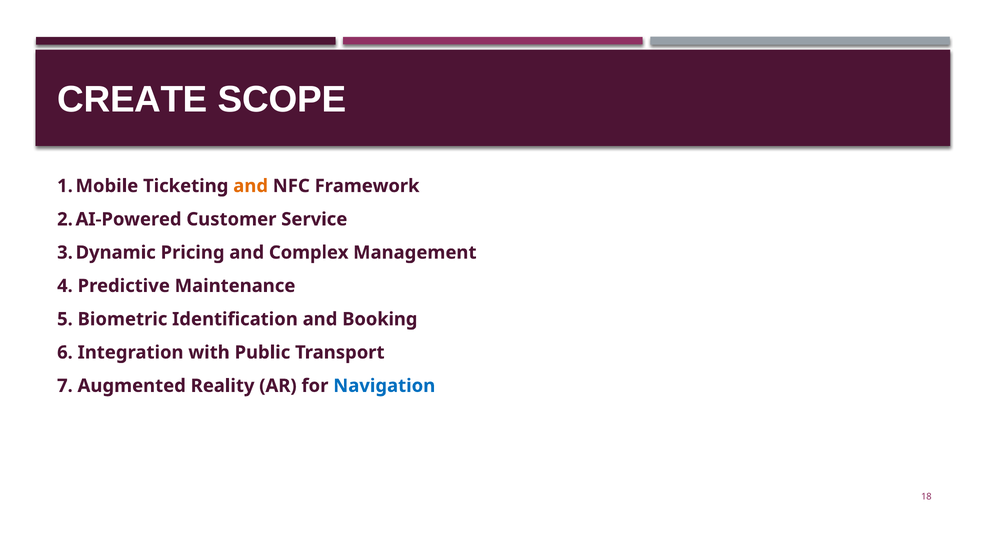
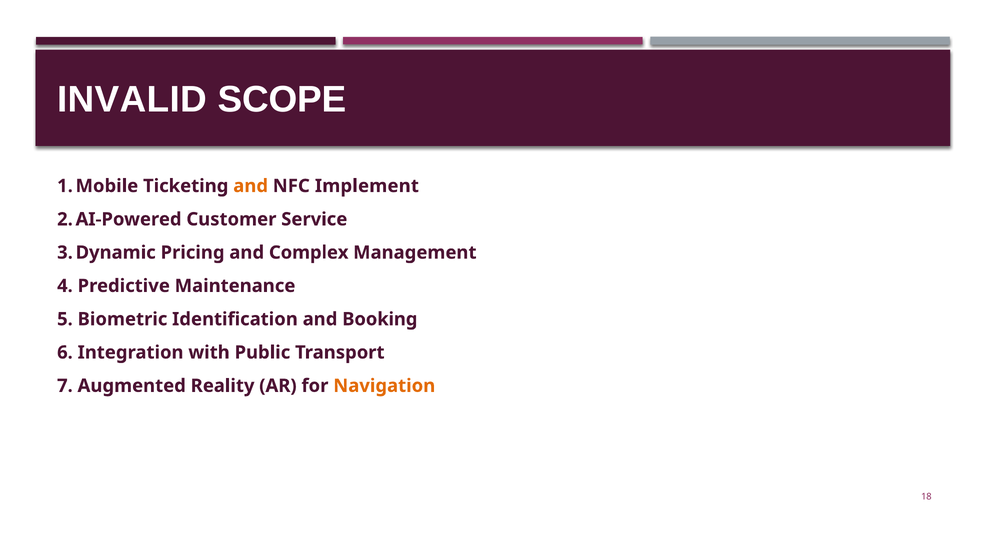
CREATE: CREATE -> INVALID (132, 100)
Framework: Framework -> Implement (367, 186)
Navigation colour: blue -> orange (384, 386)
